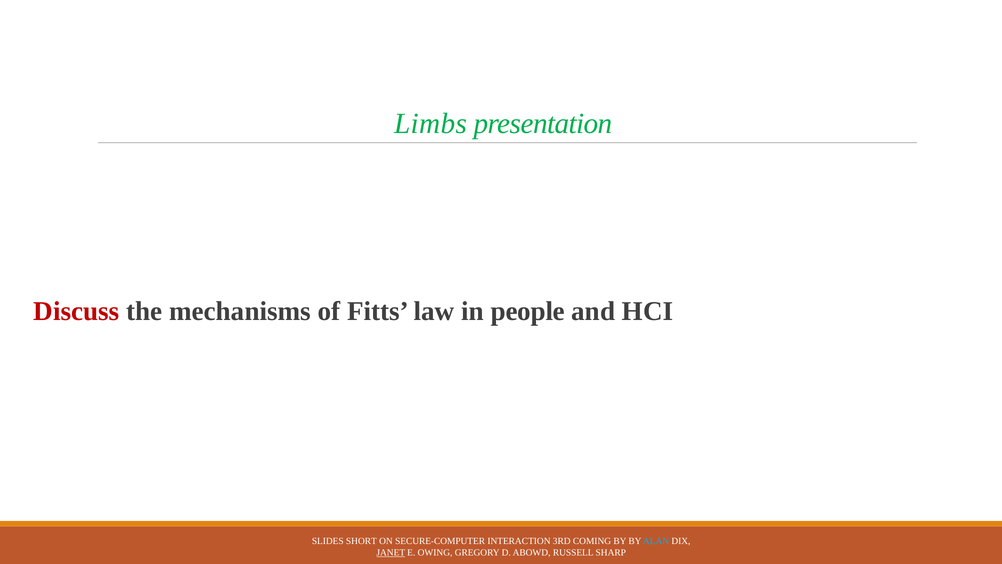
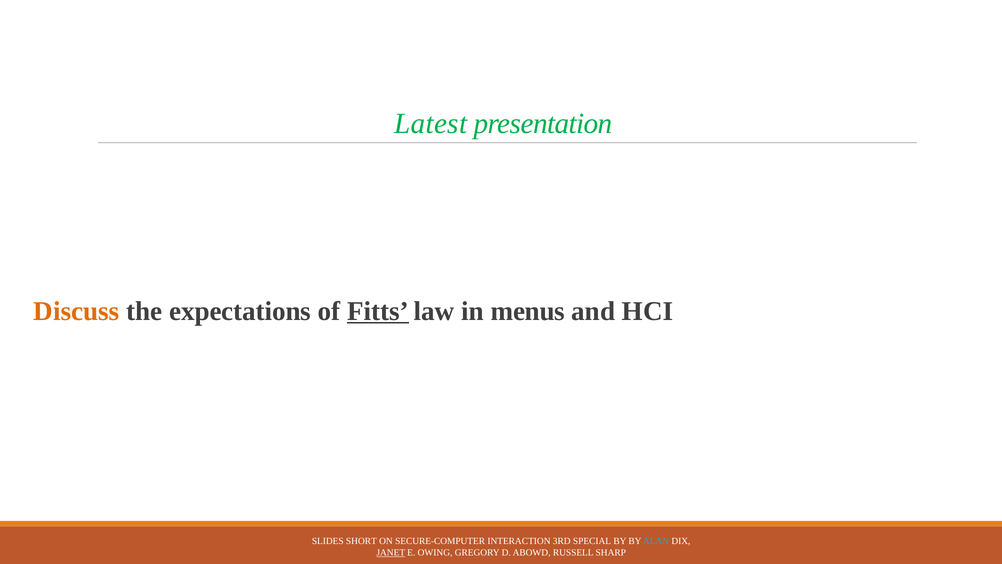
Limbs: Limbs -> Latest (431, 123)
Discuss colour: red -> orange (76, 311)
mechanisms: mechanisms -> expectations (240, 311)
Fitts underline: none -> present (378, 311)
people: people -> menus (528, 311)
COMING: COMING -> SPECIAL (592, 541)
